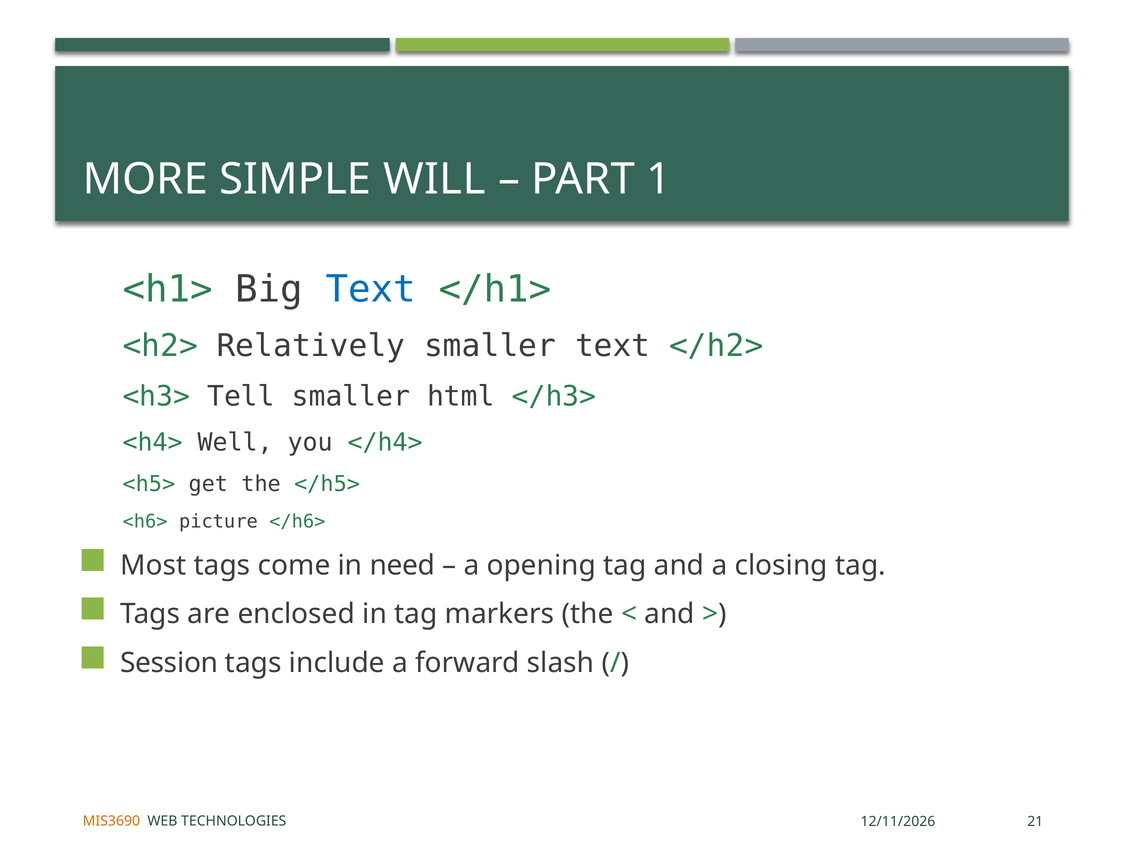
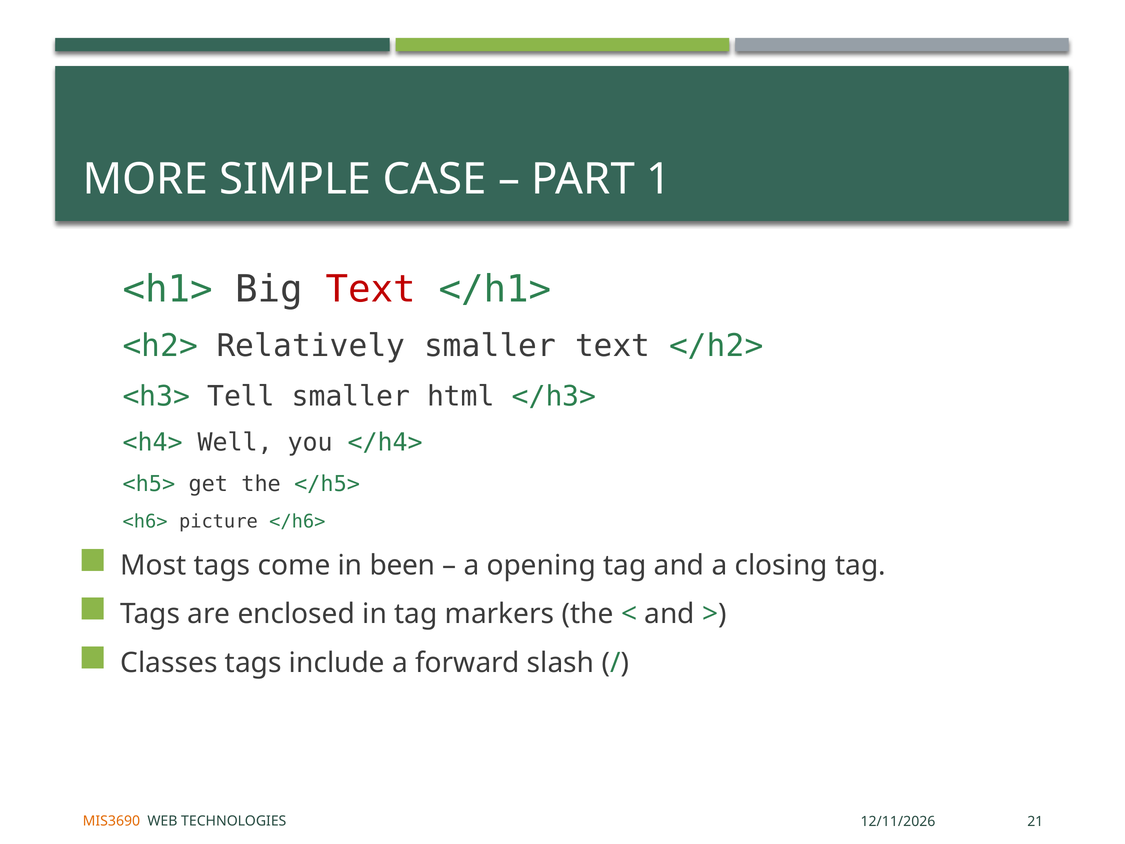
WILL: WILL -> CASE (435, 179)
Text colour: blue -> red (371, 289)
need: need -> been (402, 565)
Session: Session -> Classes (169, 663)
